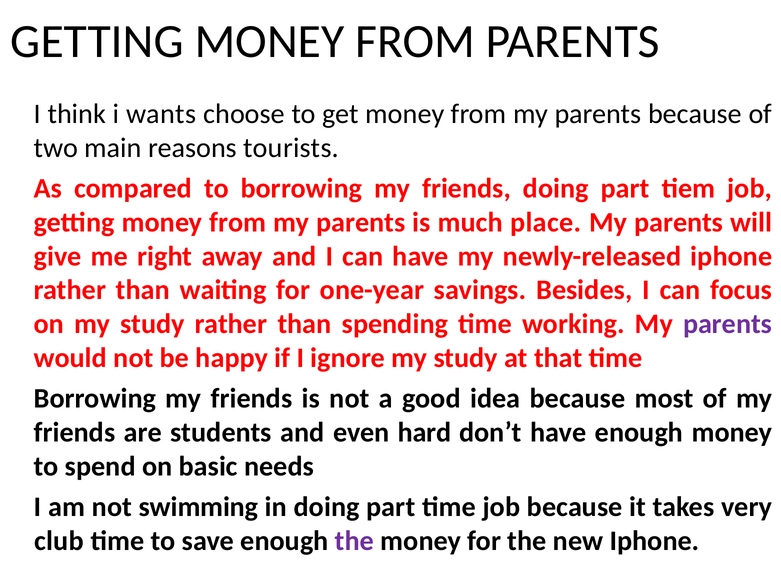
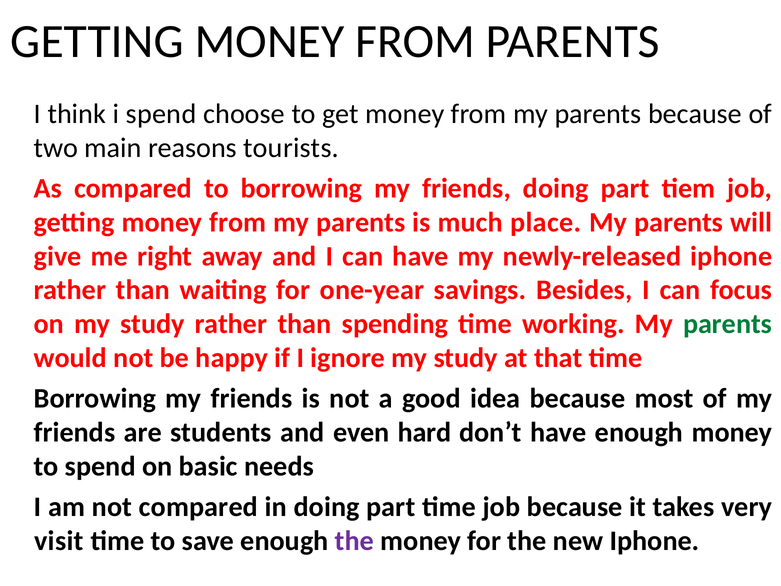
i wants: wants -> spend (161, 114)
parents colour: purple -> green (728, 324)
not swimming: swimming -> compared (198, 507)
club: club -> visit (59, 541)
